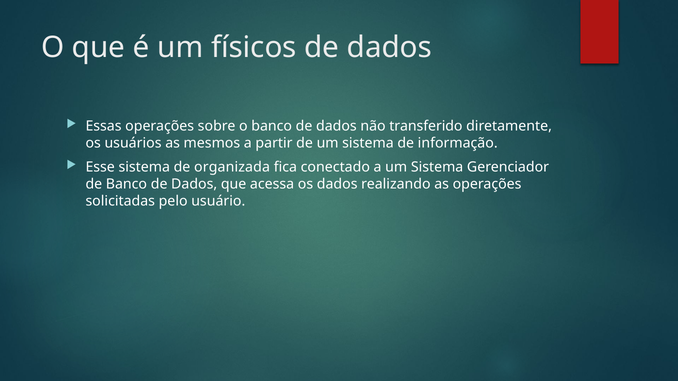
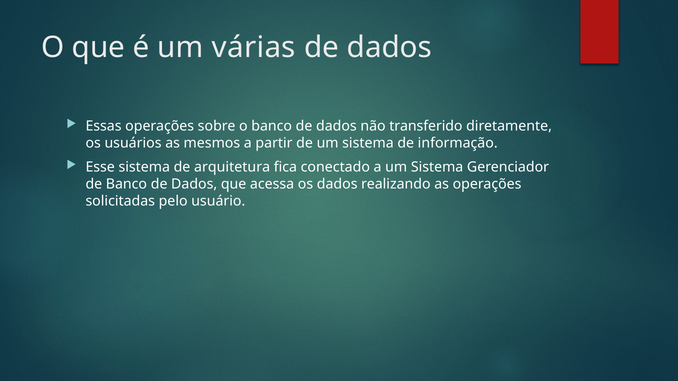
físicos: físicos -> várias (254, 48)
organizada: organizada -> arquitetura (232, 167)
